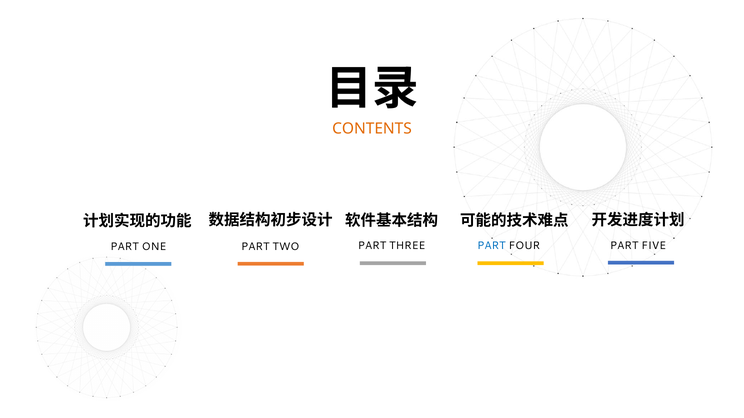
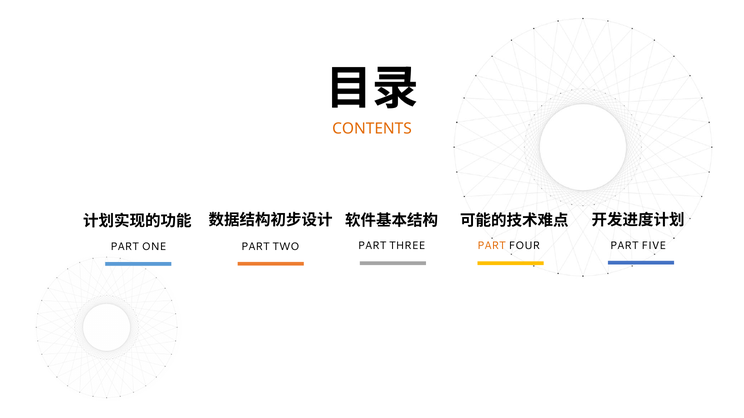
PART colour: blue -> orange (491, 246)
